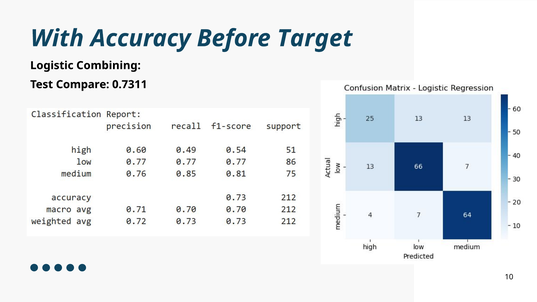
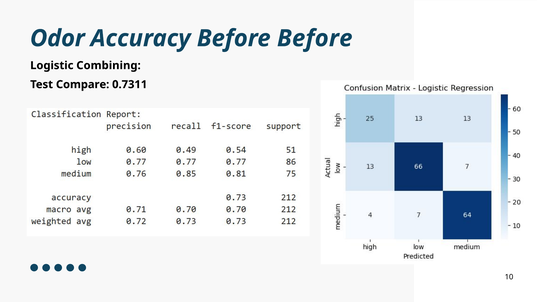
With: With -> Odor (57, 38)
Before Target: Target -> Before (315, 38)
